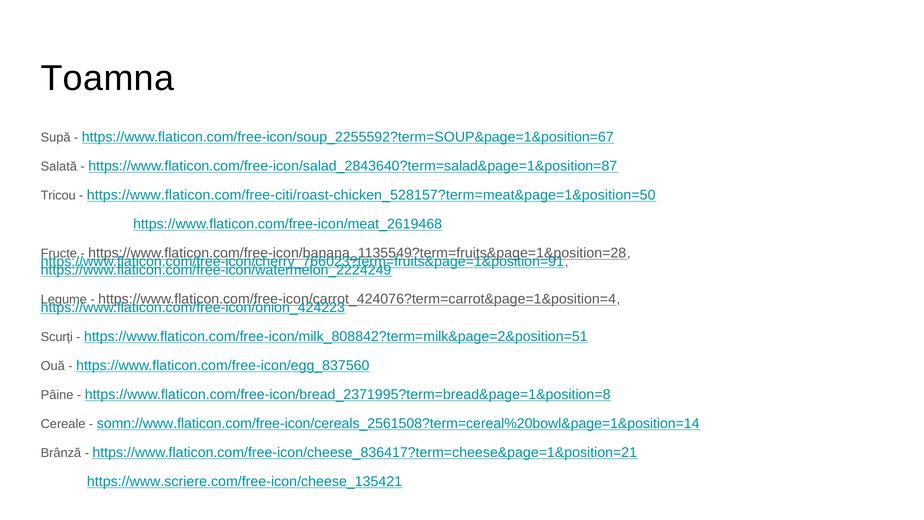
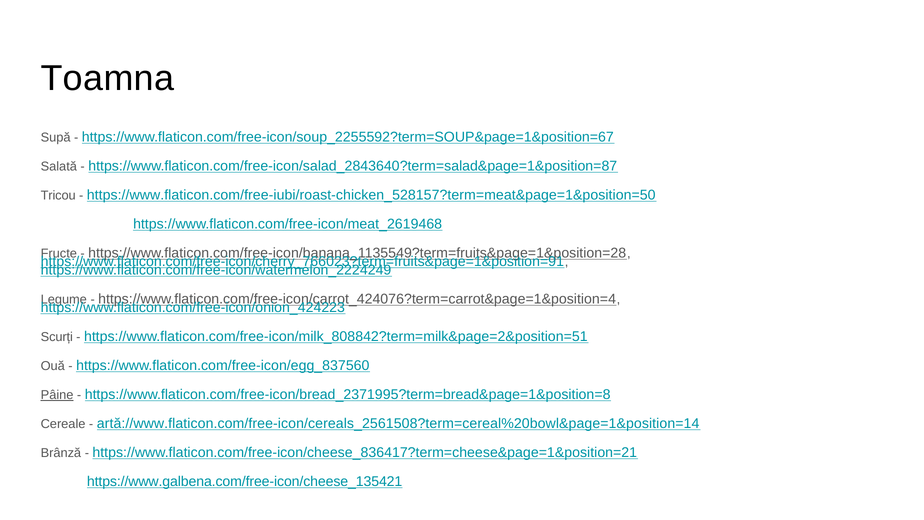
https://www.flaticon.com/free-citi/roast-chicken_528157?term=meat&page=1&position=50: https://www.flaticon.com/free-citi/roast-chicken_528157?term=meat&page=1&position=50 -> https://www.flaticon.com/free-iubi/roast-chicken_528157?term=meat&page=1&position=50 (371, 195)
Pâine underline: none -> present (57, 395)
somn://www.flaticon.com/free-icon/cereals_2561508?term=cereal%20bowl&page=1&position=14: somn://www.flaticon.com/free-icon/cereals_2561508?term=cereal%20bowl&page=1&position=14 -> artă://www.flaticon.com/free-icon/cereals_2561508?term=cereal%20bowl&page=1&position=14 (398, 423)
https://www.scriere.com/free-icon/cheese_135421: https://www.scriere.com/free-icon/cheese_135421 -> https://www.galbena.com/free-icon/cheese_135421 (245, 481)
